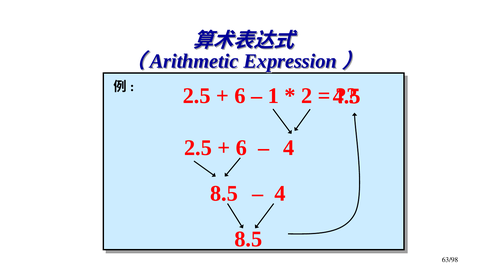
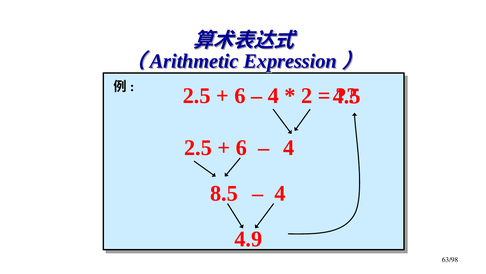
1: 1 -> 4 (273, 96)
8.5: 8.5 -> 4.9 (248, 238)
